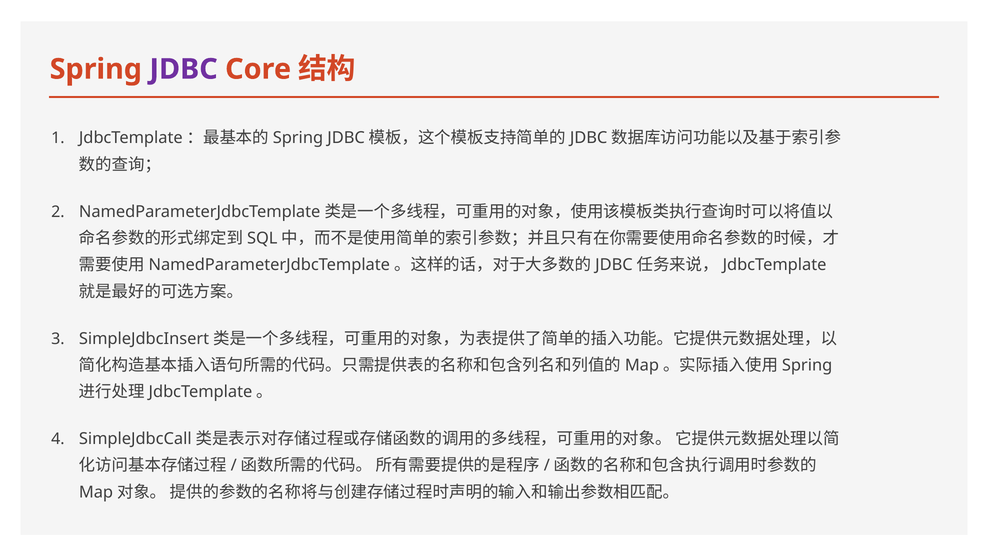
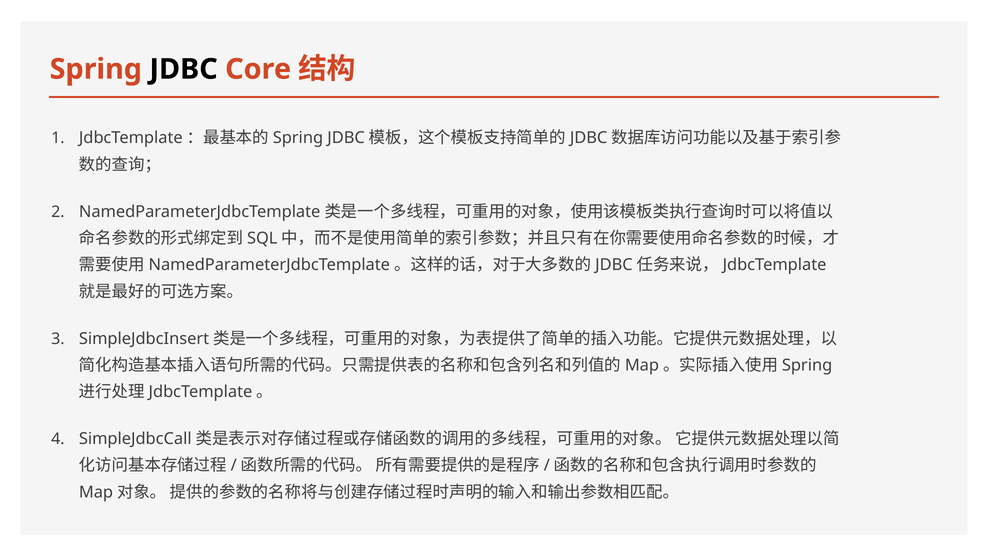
JDBC colour: purple -> black (184, 69)
